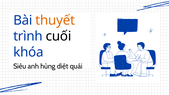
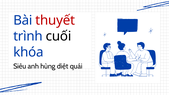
thuyết colour: orange -> red (55, 20)
